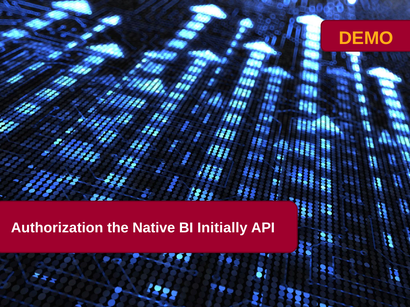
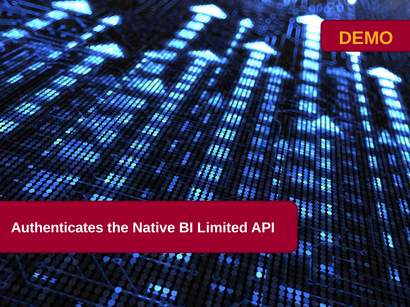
Authorization: Authorization -> Authenticates (57, 228)
Initially: Initially -> Limited (222, 228)
